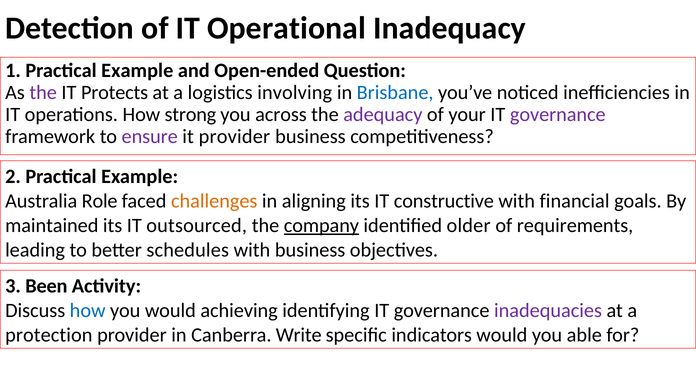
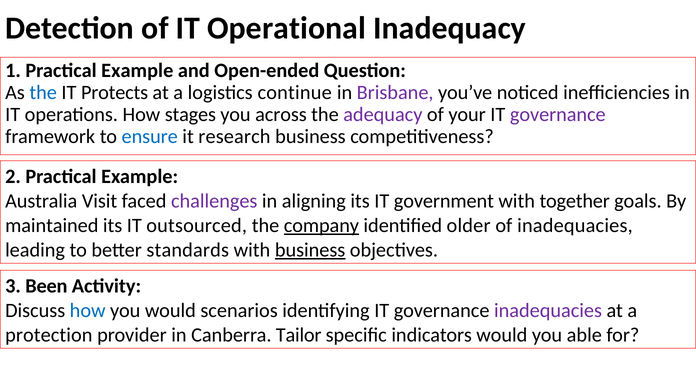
the colour: purple -> blue (43, 92)
involving: involving -> continue (295, 92)
Brisbane colour: blue -> purple (395, 92)
strong: strong -> stages (190, 114)
ensure colour: purple -> blue (150, 136)
it provider: provider -> research (234, 136)
Role: Role -> Visit (100, 201)
challenges colour: orange -> purple (214, 201)
constructive: constructive -> government (444, 201)
financial: financial -> together (575, 201)
of requirements: requirements -> inadequacies (575, 225)
schedules: schedules -> standards (188, 250)
business underline: none -> present (310, 250)
achieving: achieving -> scenarios (239, 310)
Write: Write -> Tailor (299, 335)
